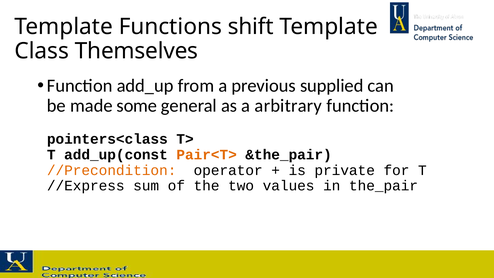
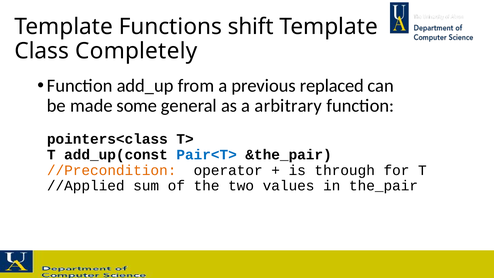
Themselves: Themselves -> Completely (136, 51)
supplied: supplied -> replaced (332, 86)
Pair<T> colour: orange -> blue (207, 155)
private: private -> through (345, 170)
//Express: //Express -> //Applied (86, 186)
